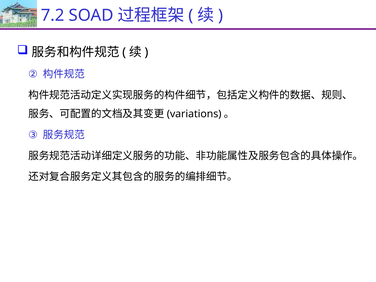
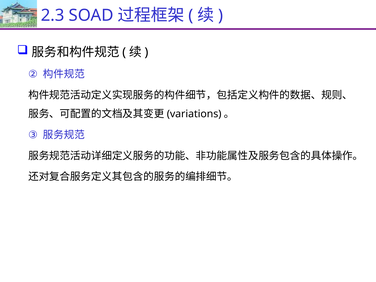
7.2: 7.2 -> 2.3 (53, 15)
